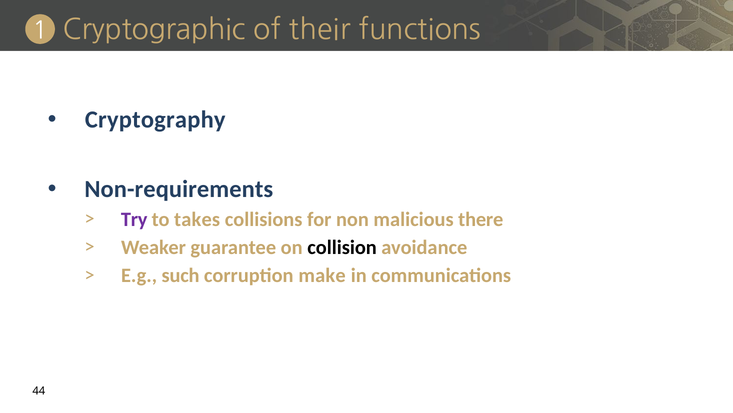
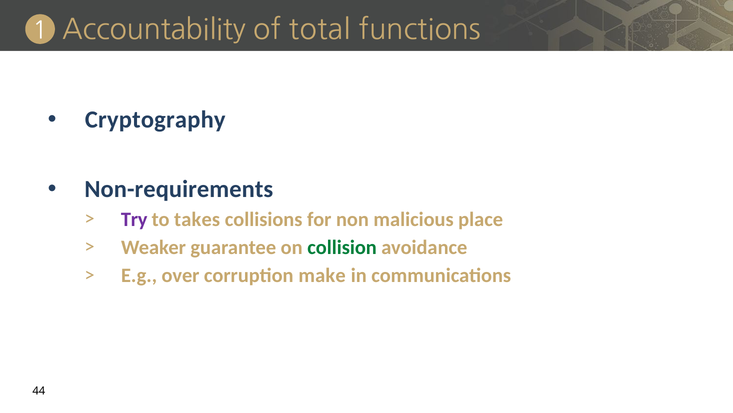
Cryptographic: Cryptographic -> Accountability (154, 30)
their: their -> total (320, 30)
there: there -> place (481, 219)
collision colour: black -> green (342, 247)
such: such -> over (181, 275)
